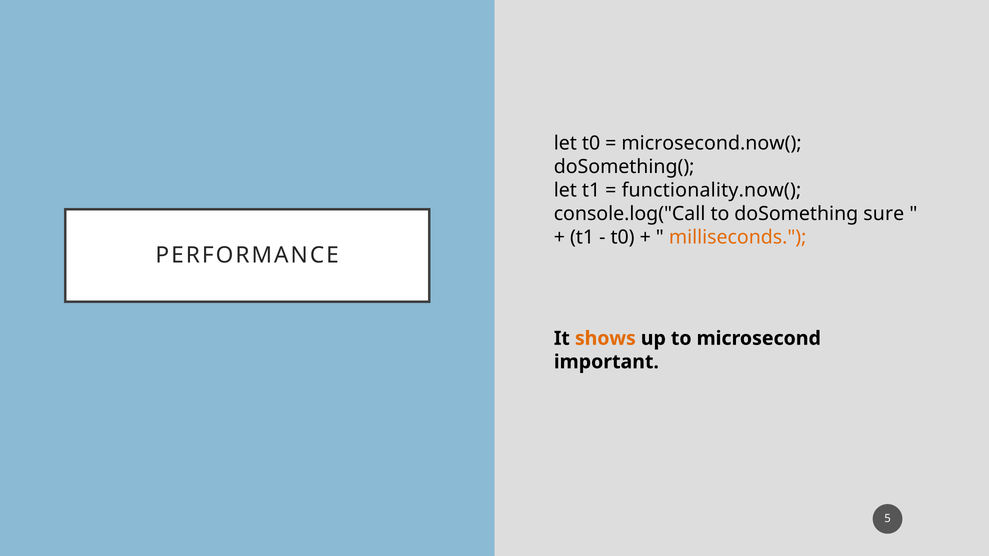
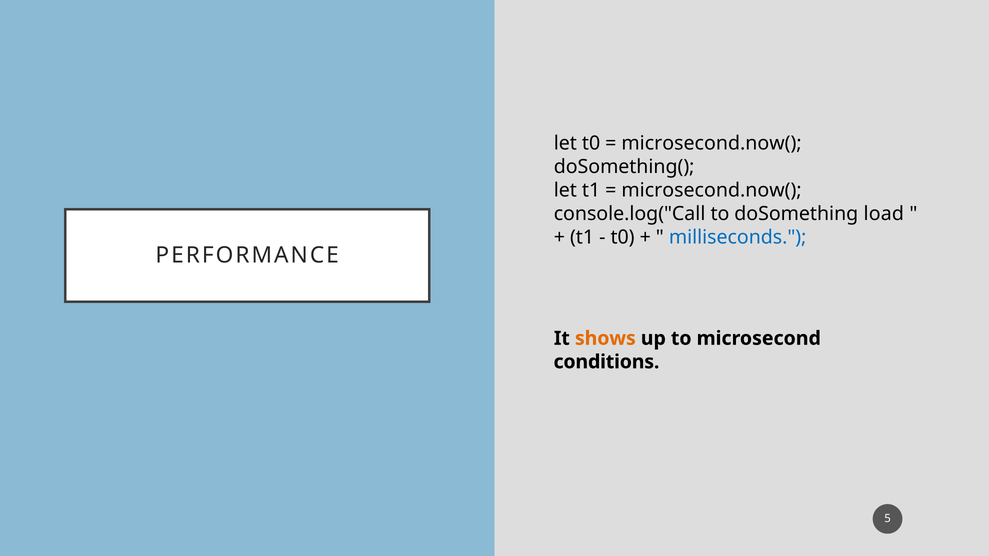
functionality.now(: functionality.now( -> microsecond.now( (712, 190)
sure: sure -> load (884, 214)
milliseconds colour: orange -> blue (738, 237)
important: important -> conditions (606, 362)
